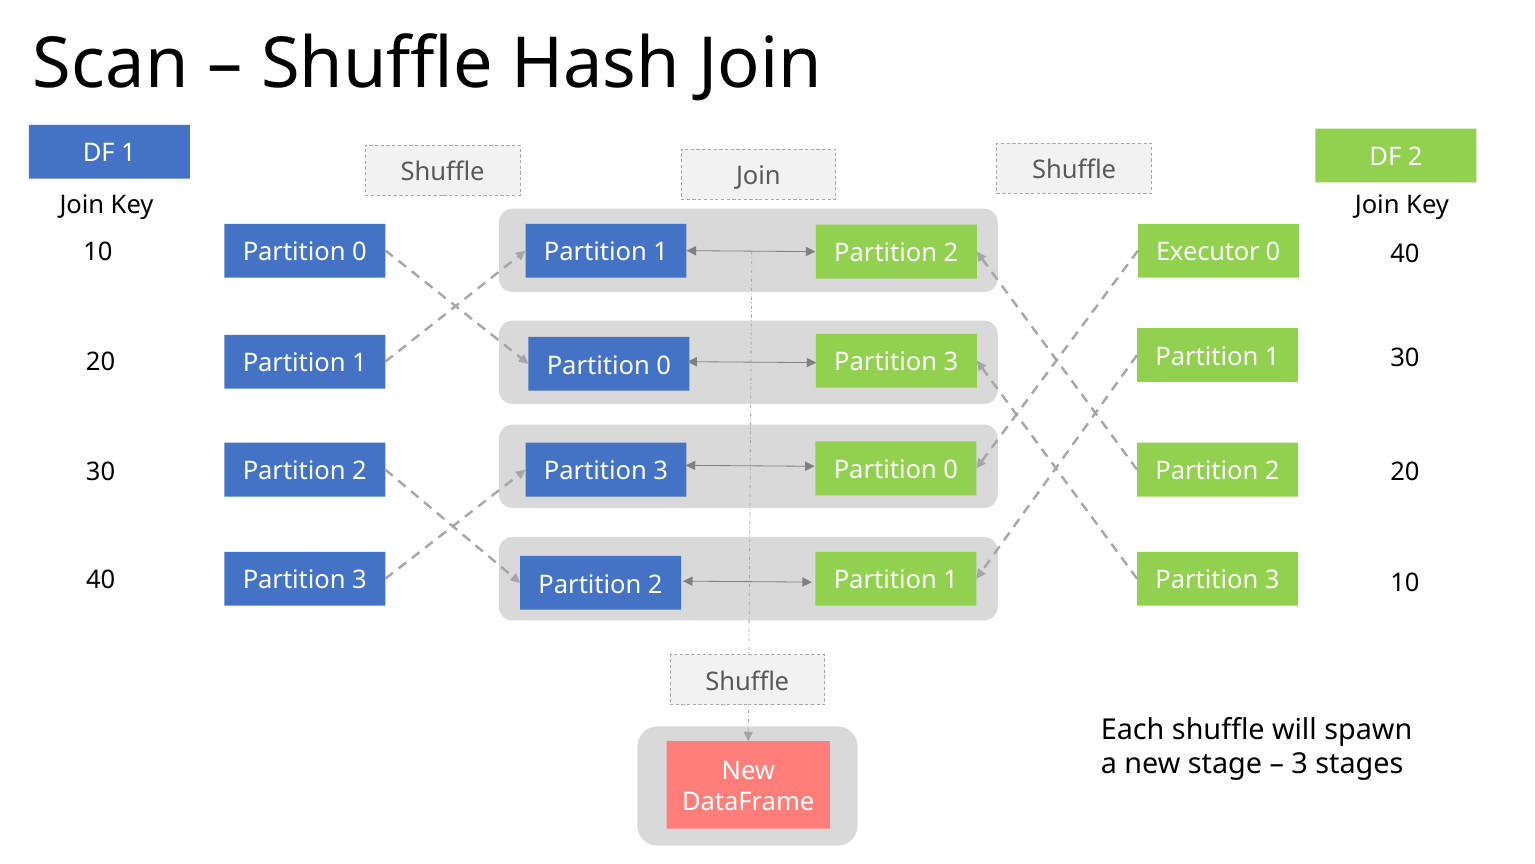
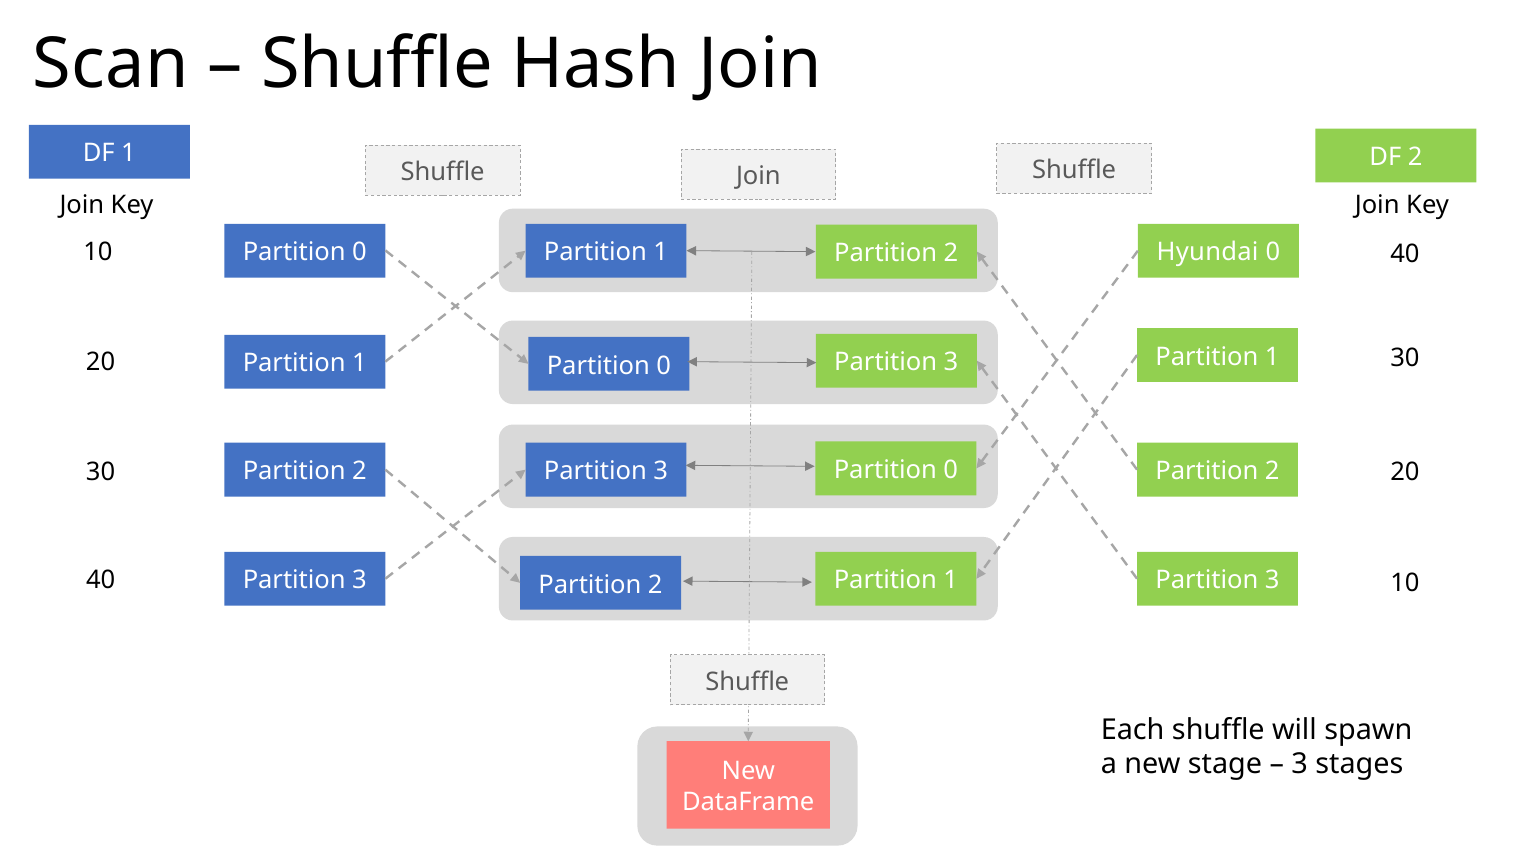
Executor: Executor -> Hyundai (1208, 252)
